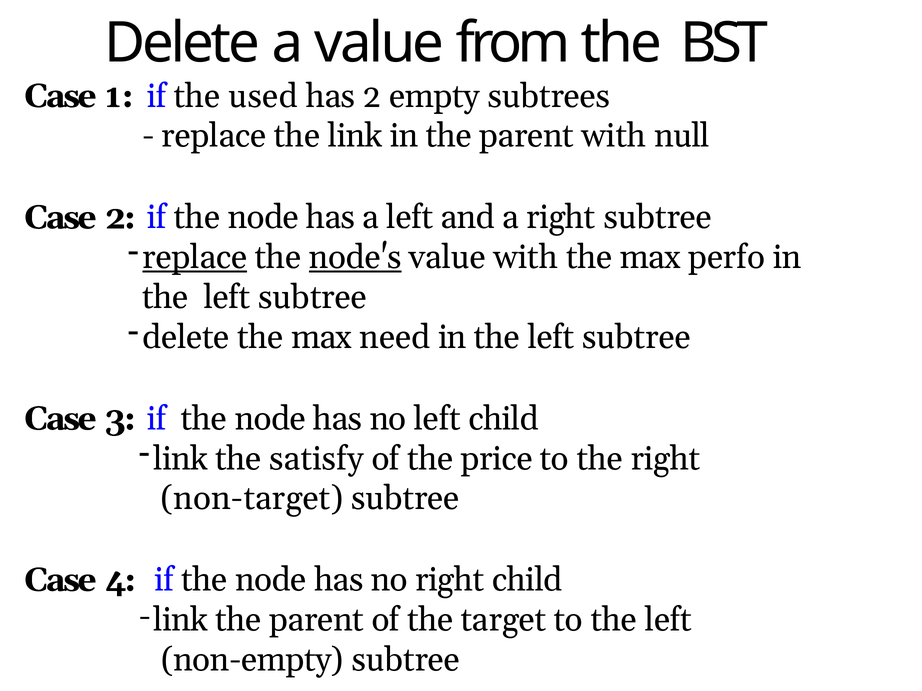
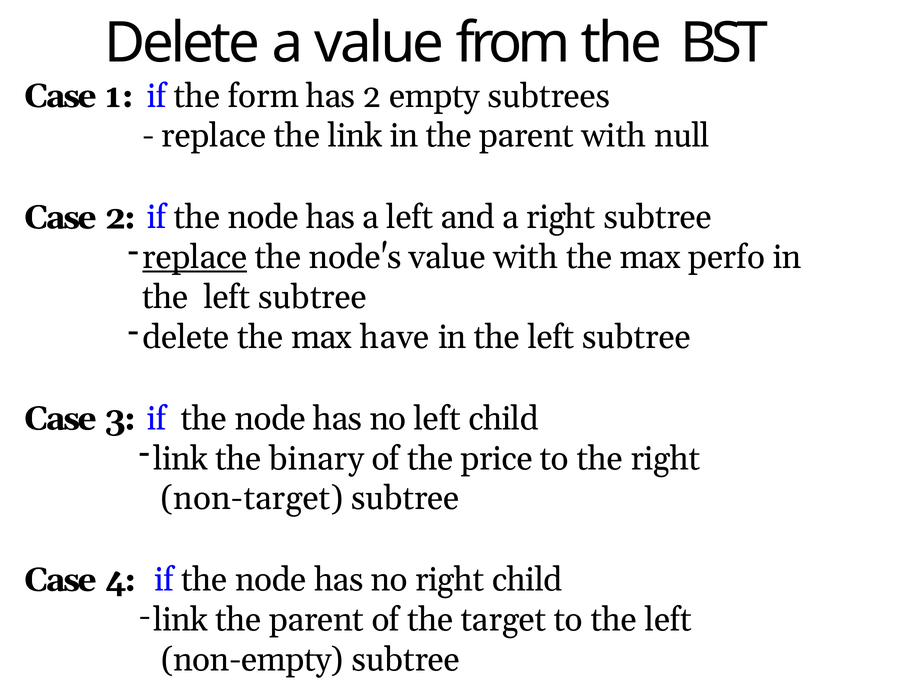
used: used -> form (263, 96)
node's underline: present -> none (355, 258)
need: need -> have (395, 337)
satisfy: satisfy -> binary (317, 459)
